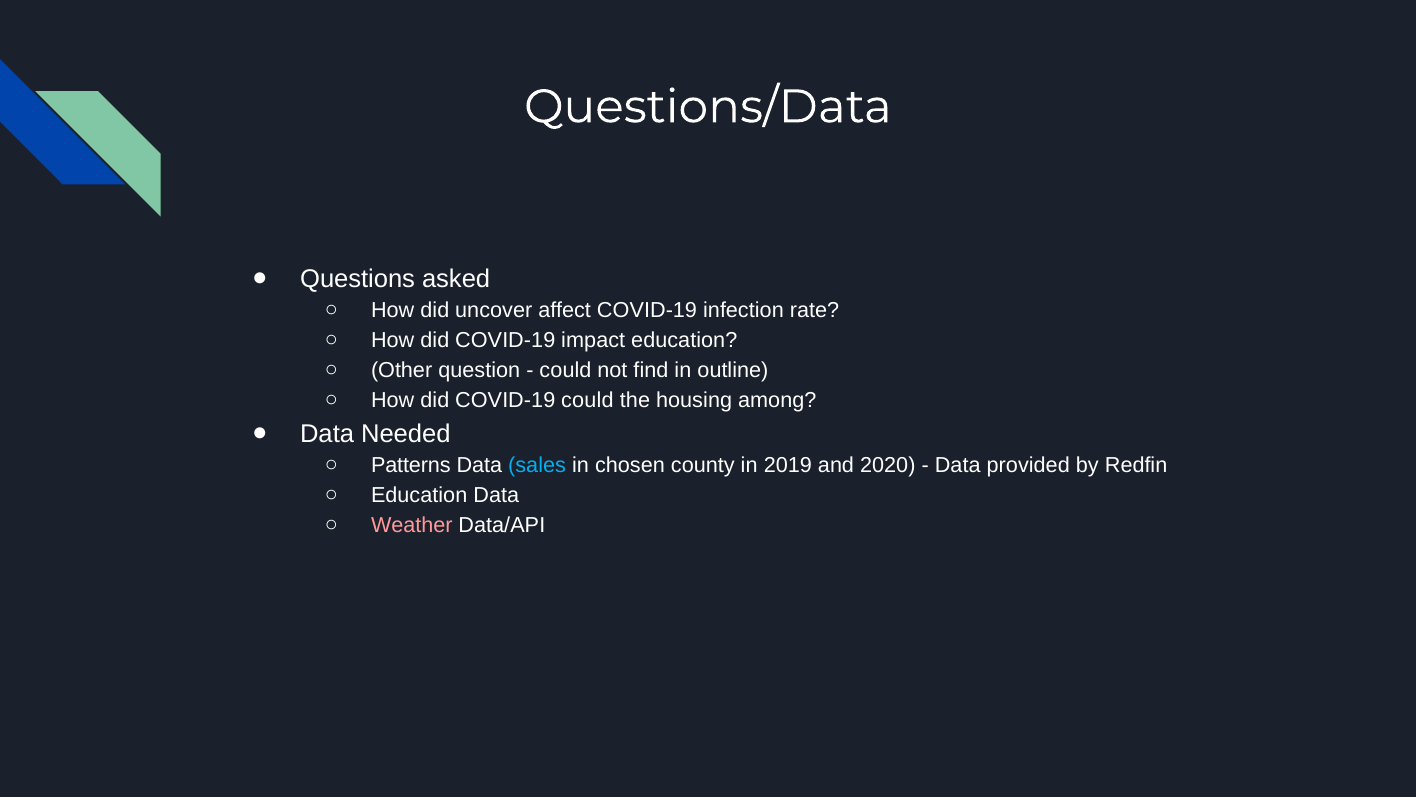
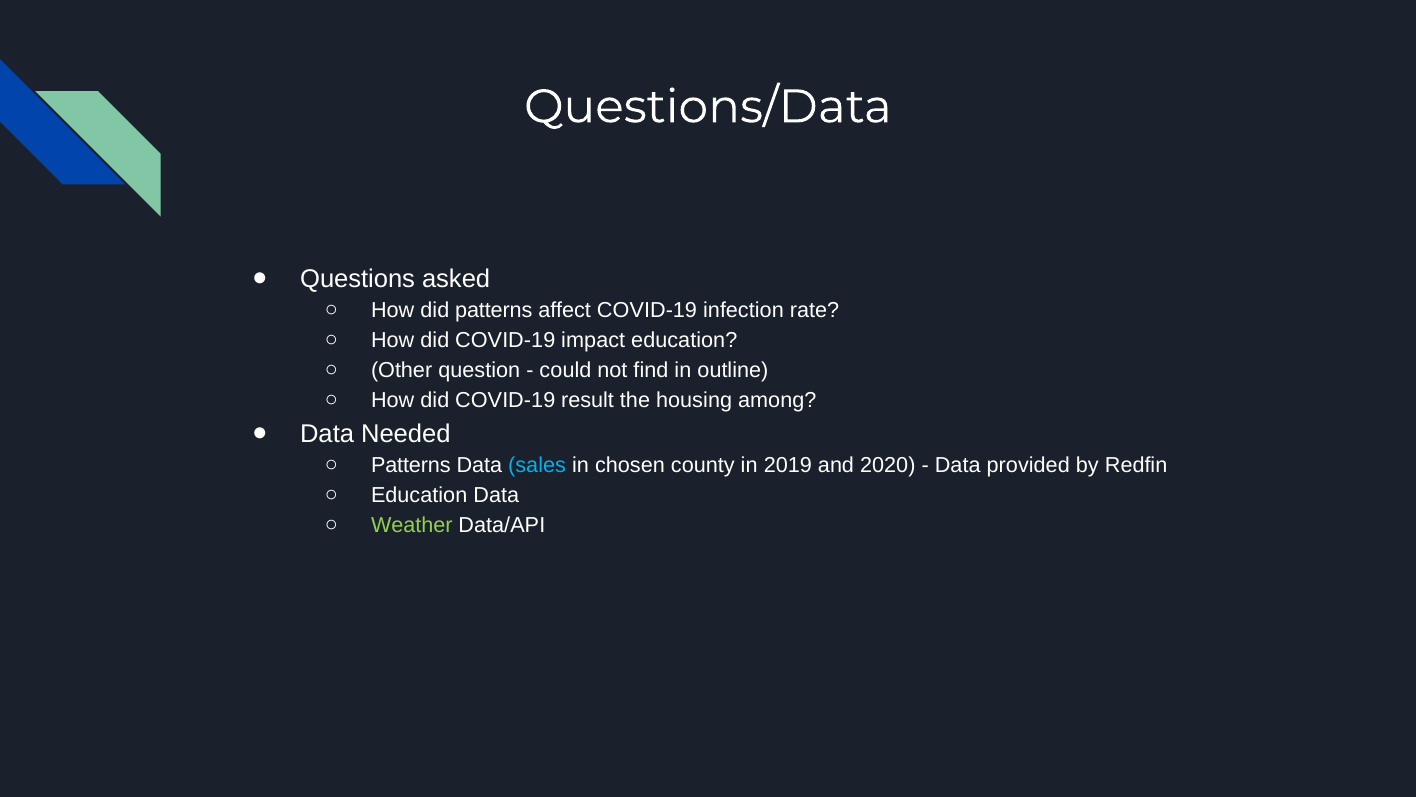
did uncover: uncover -> patterns (494, 310)
COVID-19 could: could -> result (588, 400)
Weather colour: pink -> light green (412, 525)
